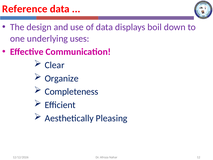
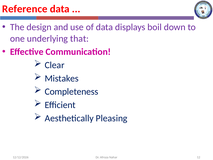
uses: uses -> that (79, 38)
Organize: Organize -> Mistakes (62, 78)
